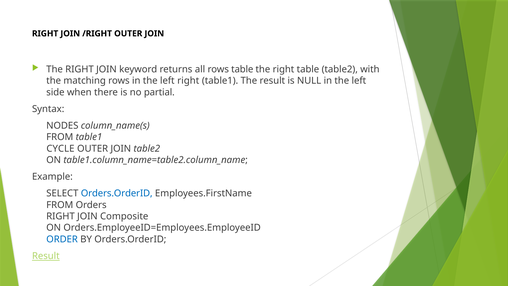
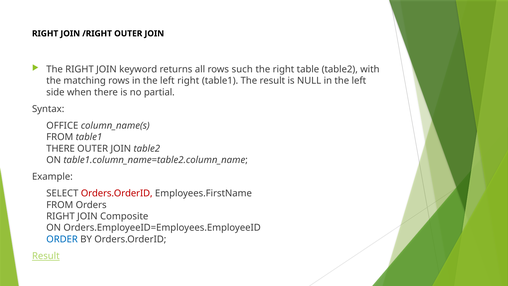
rows table: table -> such (242, 69)
NODES: NODES -> OFFICE (62, 126)
CYCLE: CYCLE -> THERE (61, 148)
Orders.OrderID colour: blue -> red (117, 193)
